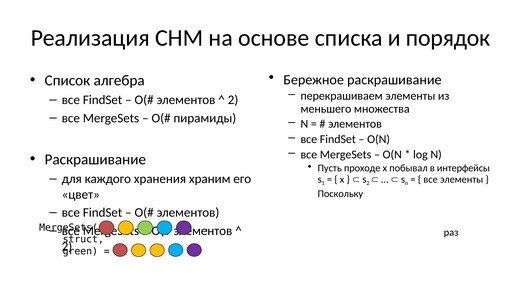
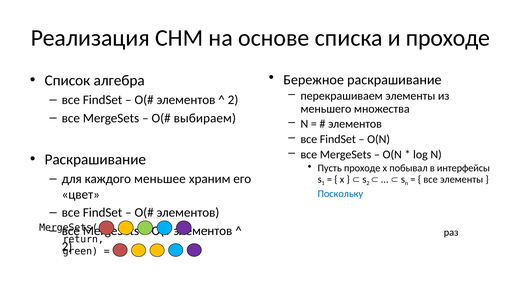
и порядок: порядок -> проходе (448, 38)
пирамиды: пирамиды -> выбираем (205, 118)
каждого хранения: хранения -> меньшее (160, 179)
Поскольку colour: black -> blue (340, 194)
struct: struct -> return (83, 239)
